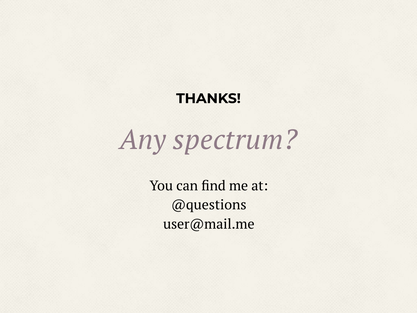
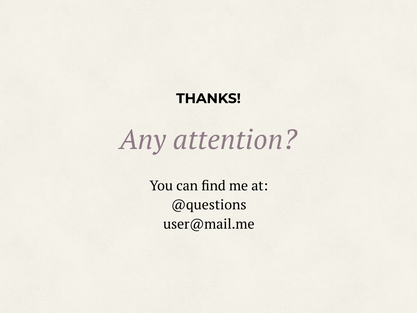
spectrum: spectrum -> attention (235, 140)
